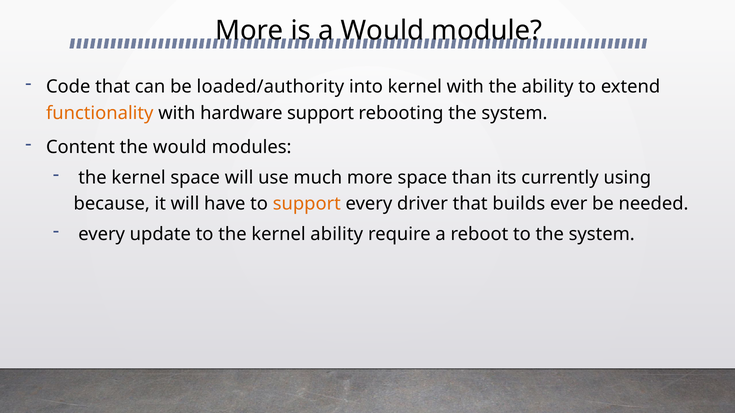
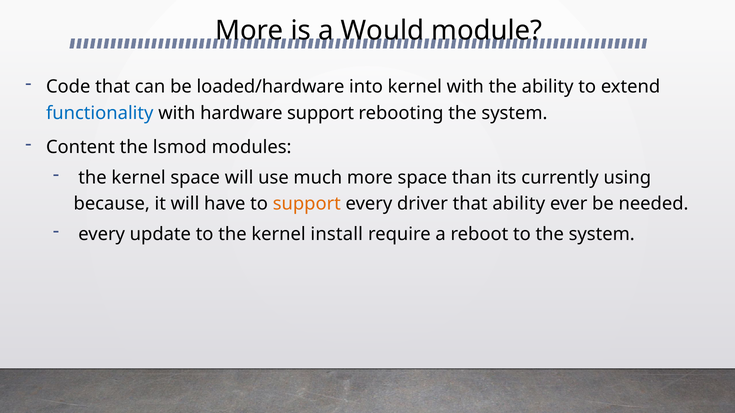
loaded/authority: loaded/authority -> loaded/hardware (271, 87)
functionality colour: orange -> blue (100, 113)
the would: would -> lsmod (180, 147)
that builds: builds -> ability (519, 204)
kernel ability: ability -> install (337, 234)
